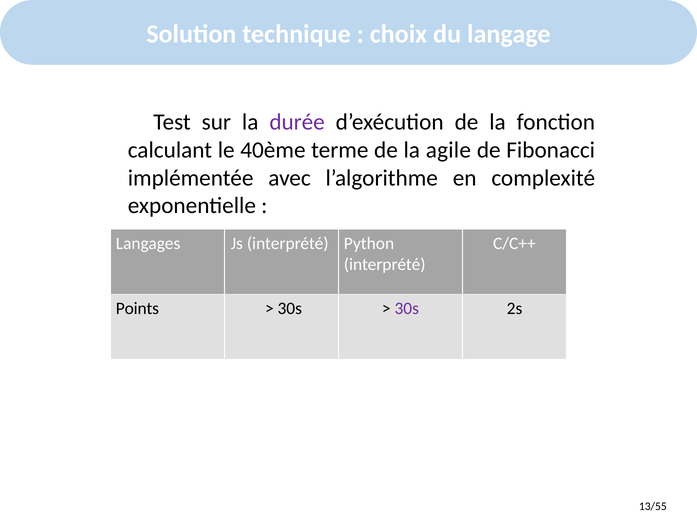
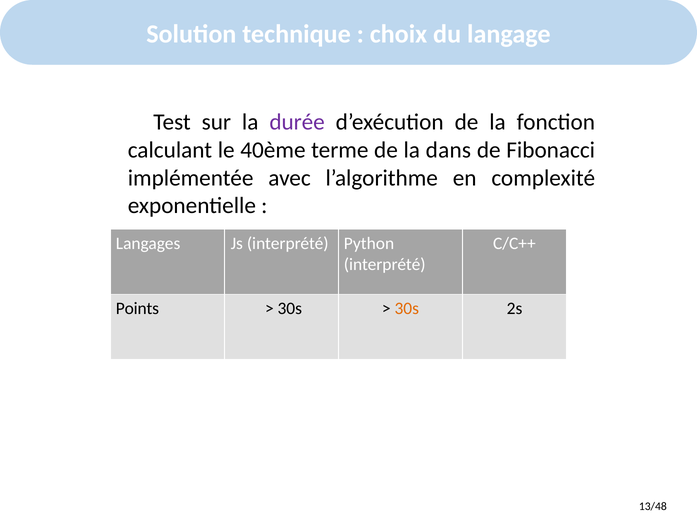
agile: agile -> dans (448, 150)
30s colour: purple -> orange (407, 308)
13/55: 13/55 -> 13/48 (653, 506)
